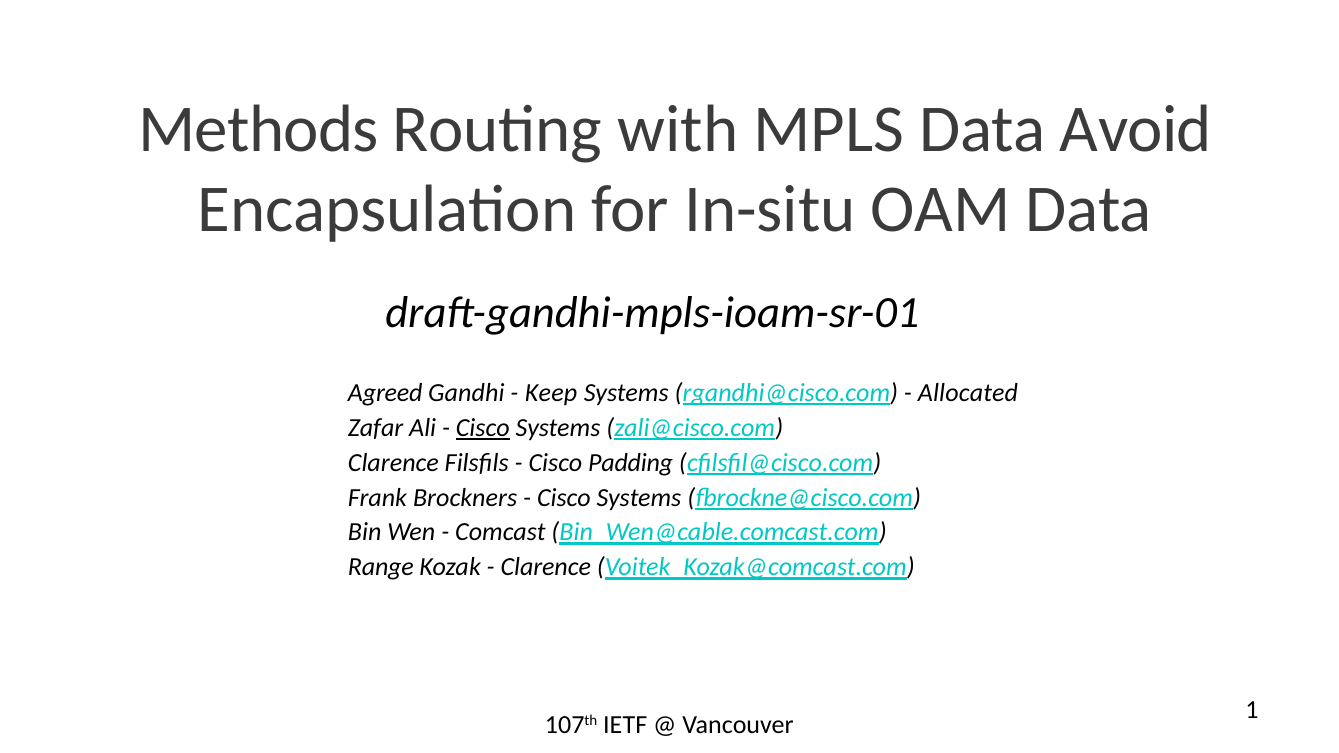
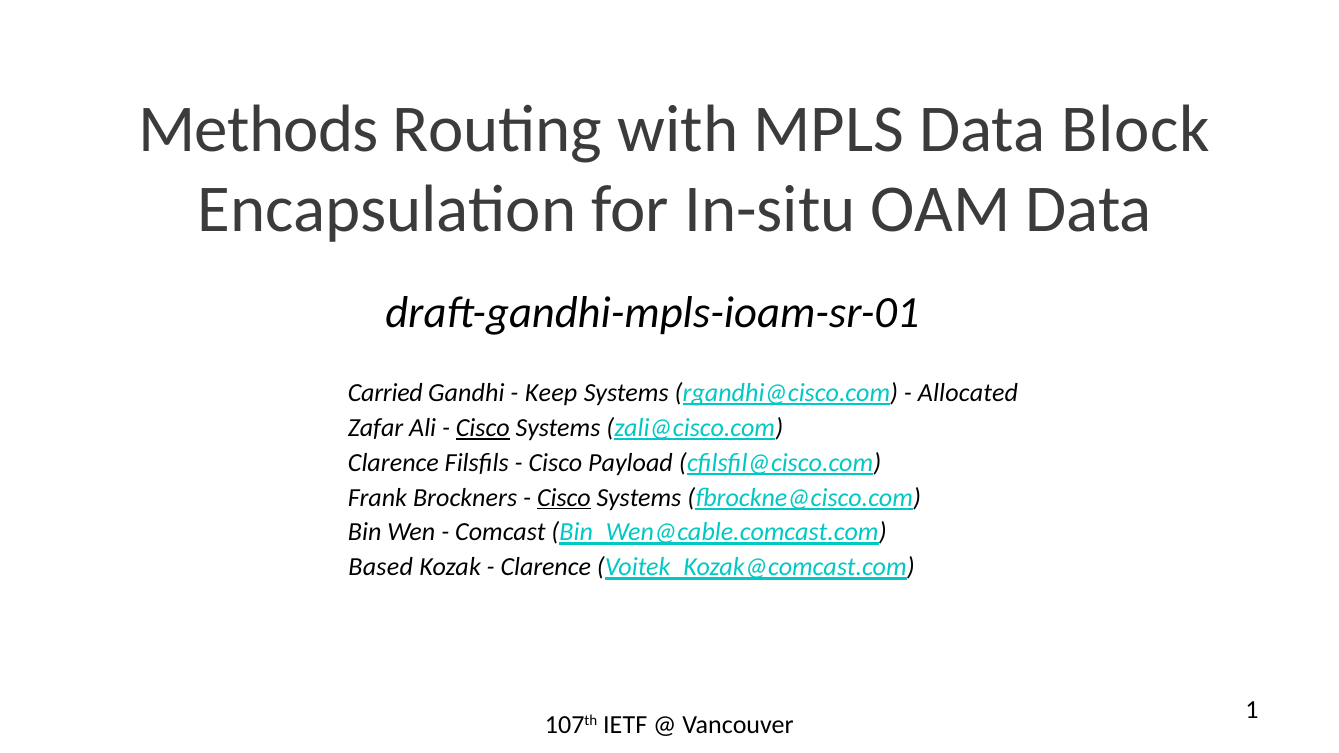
Avoid: Avoid -> Block (1135, 129)
Agreed: Agreed -> Carried (385, 393)
Padding: Padding -> Payload (631, 463)
Cisco underline: none -> present (564, 498)
Range: Range -> Based (381, 567)
